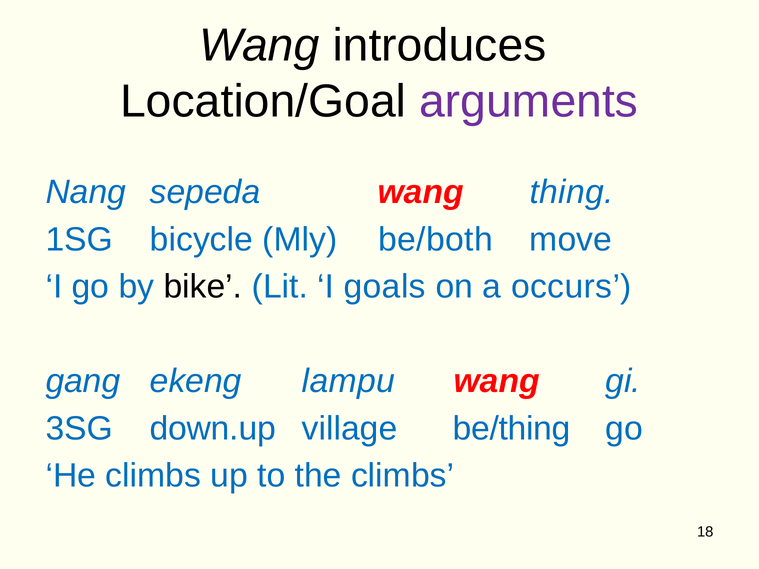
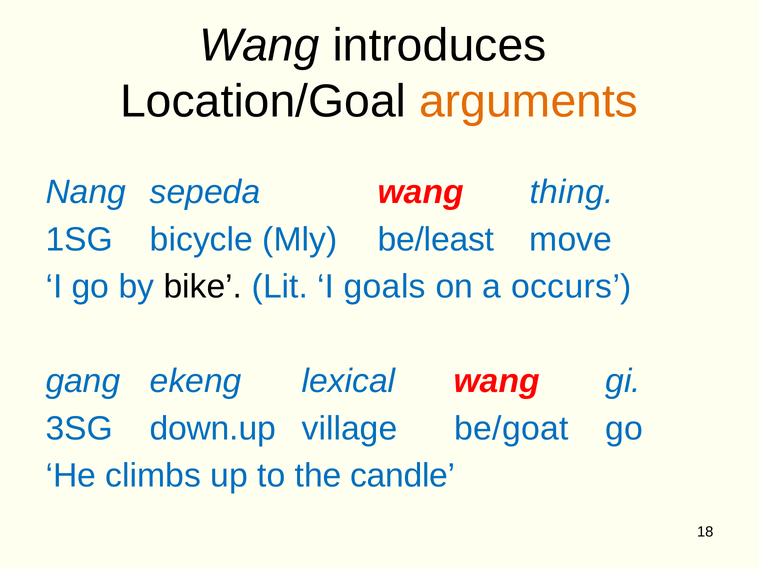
arguments colour: purple -> orange (529, 101)
be/both: be/both -> be/least (436, 240)
lampu: lampu -> lexical (349, 381)
be/thing: be/thing -> be/goat (511, 429)
the climbs: climbs -> candle (403, 476)
